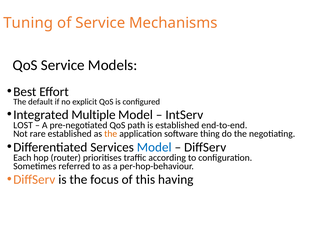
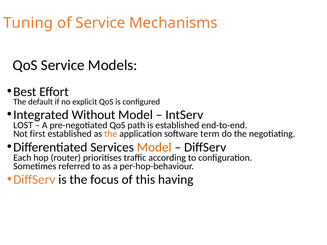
Multiple: Multiple -> Without (93, 115)
rare: rare -> first (38, 134)
thing: thing -> term (210, 134)
Model colour: blue -> orange (154, 147)
